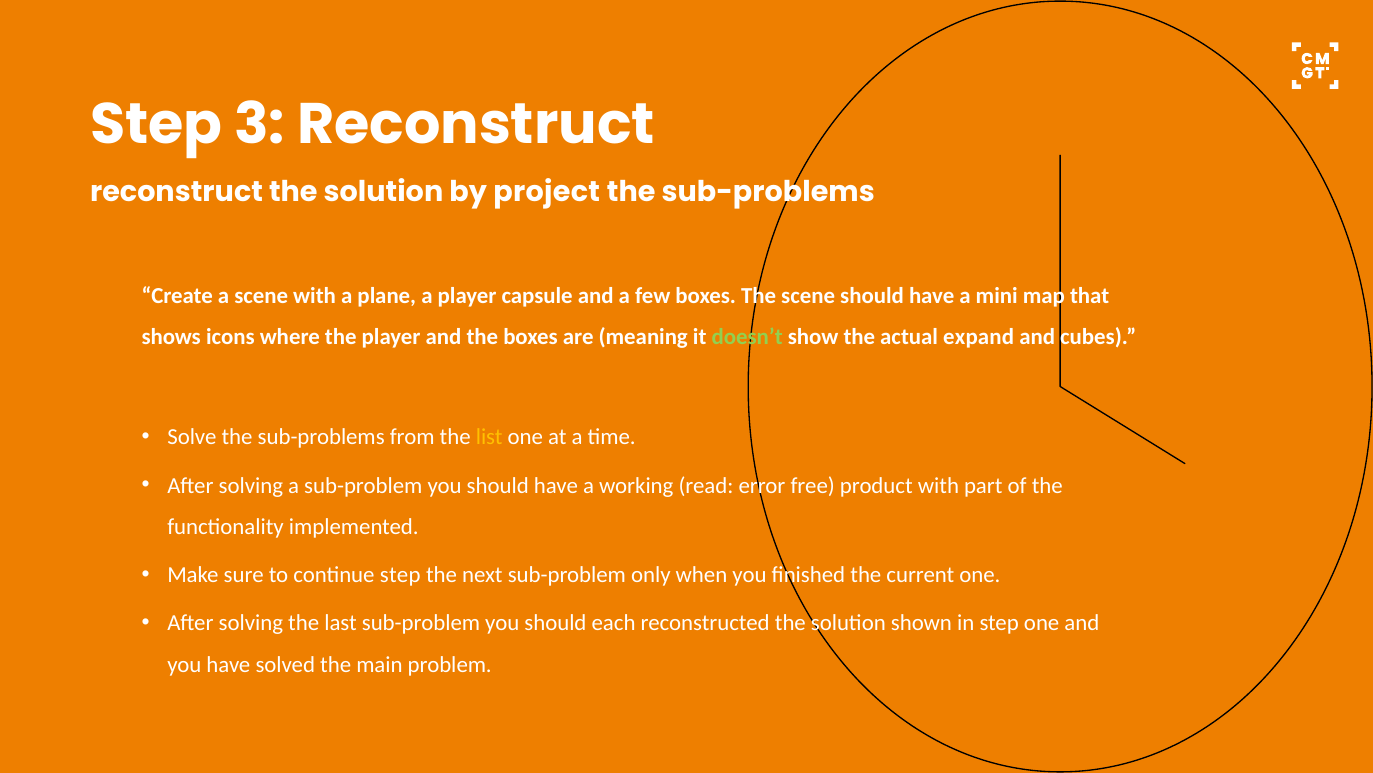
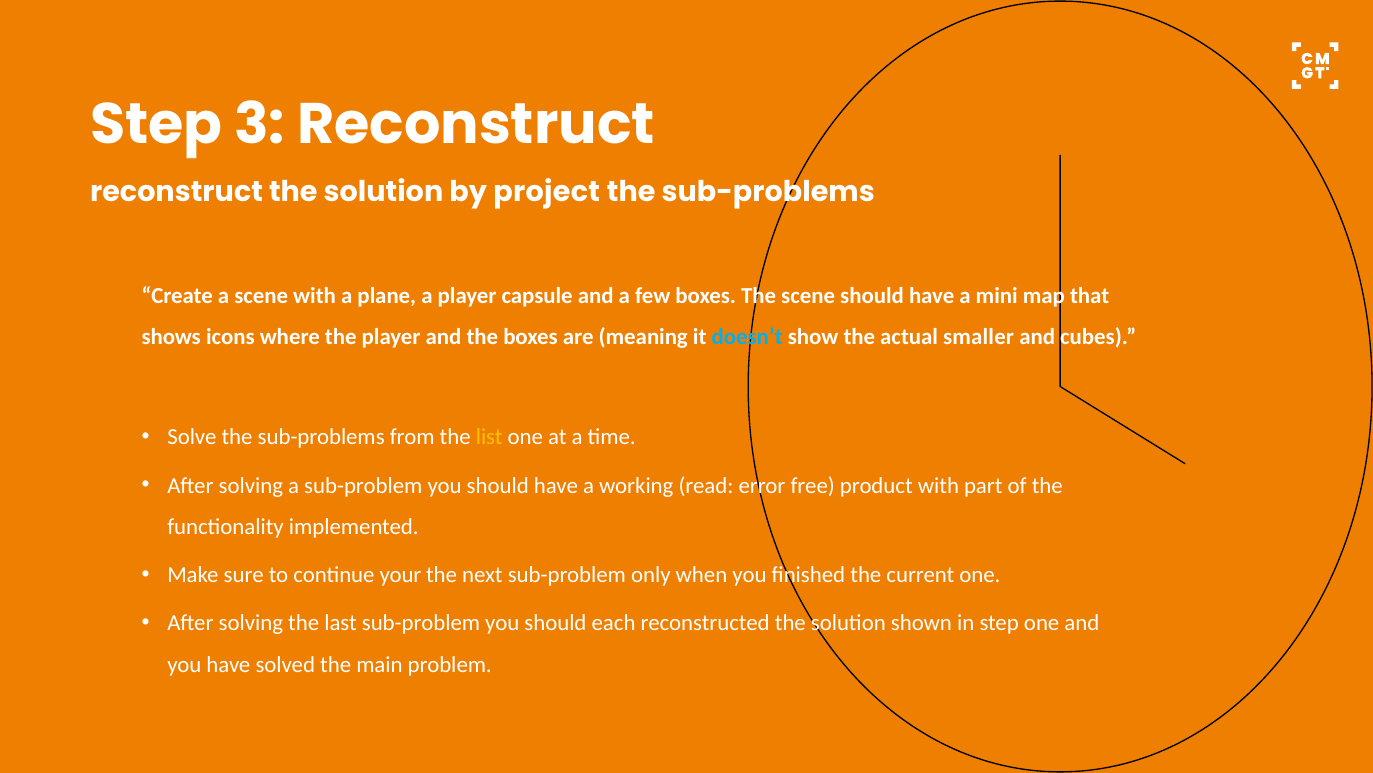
doesn’t colour: light green -> light blue (747, 337)
expand: expand -> smaller (979, 337)
continue step: step -> your (400, 575)
